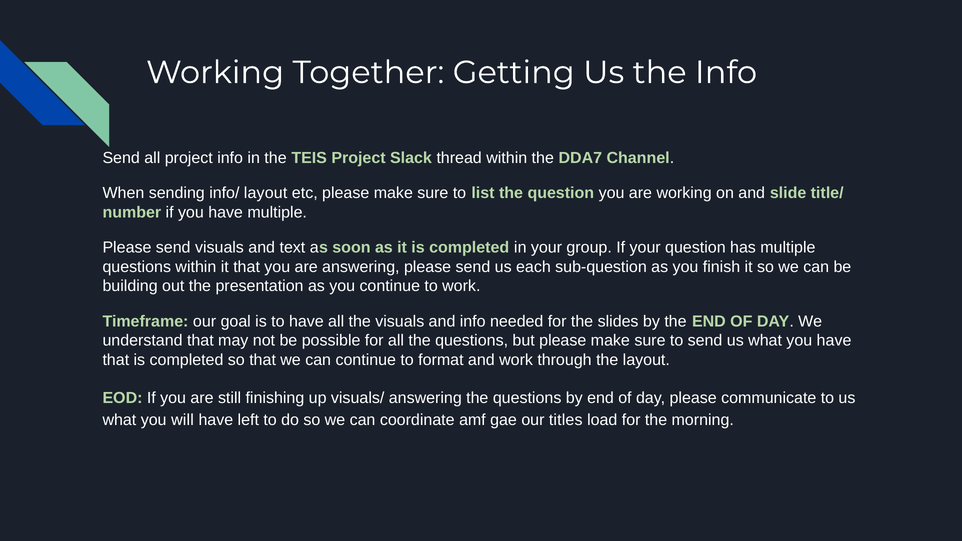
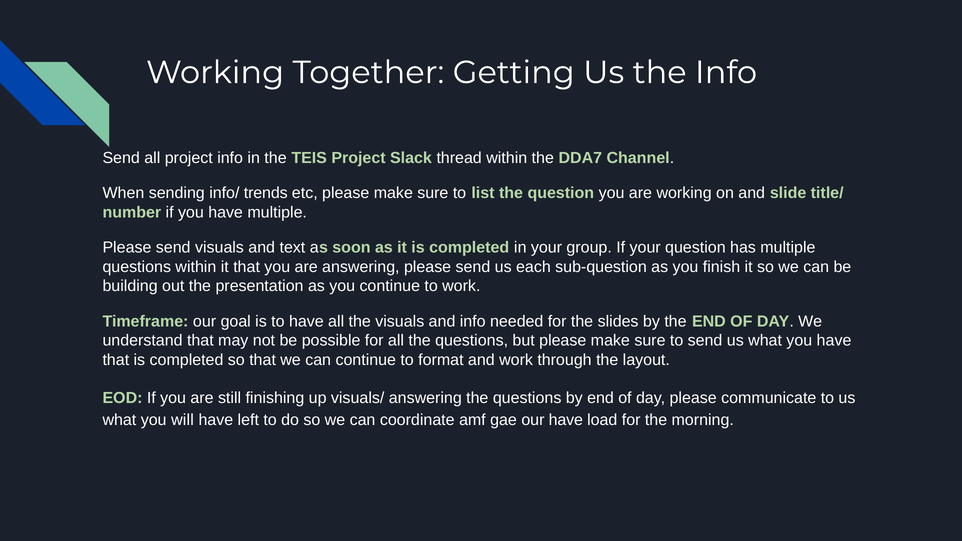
info/ layout: layout -> trends (266, 193)
our titles: titles -> have (566, 420)
